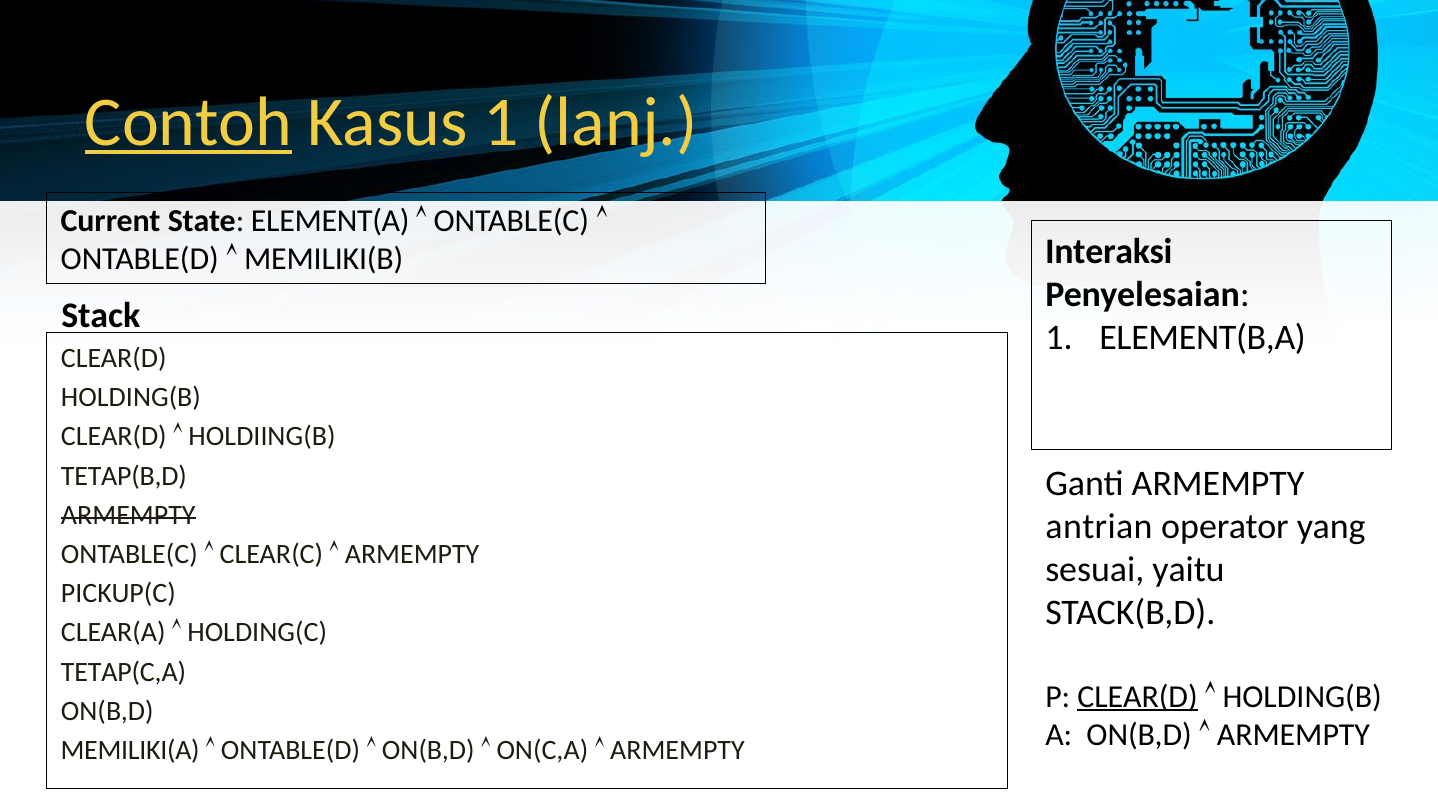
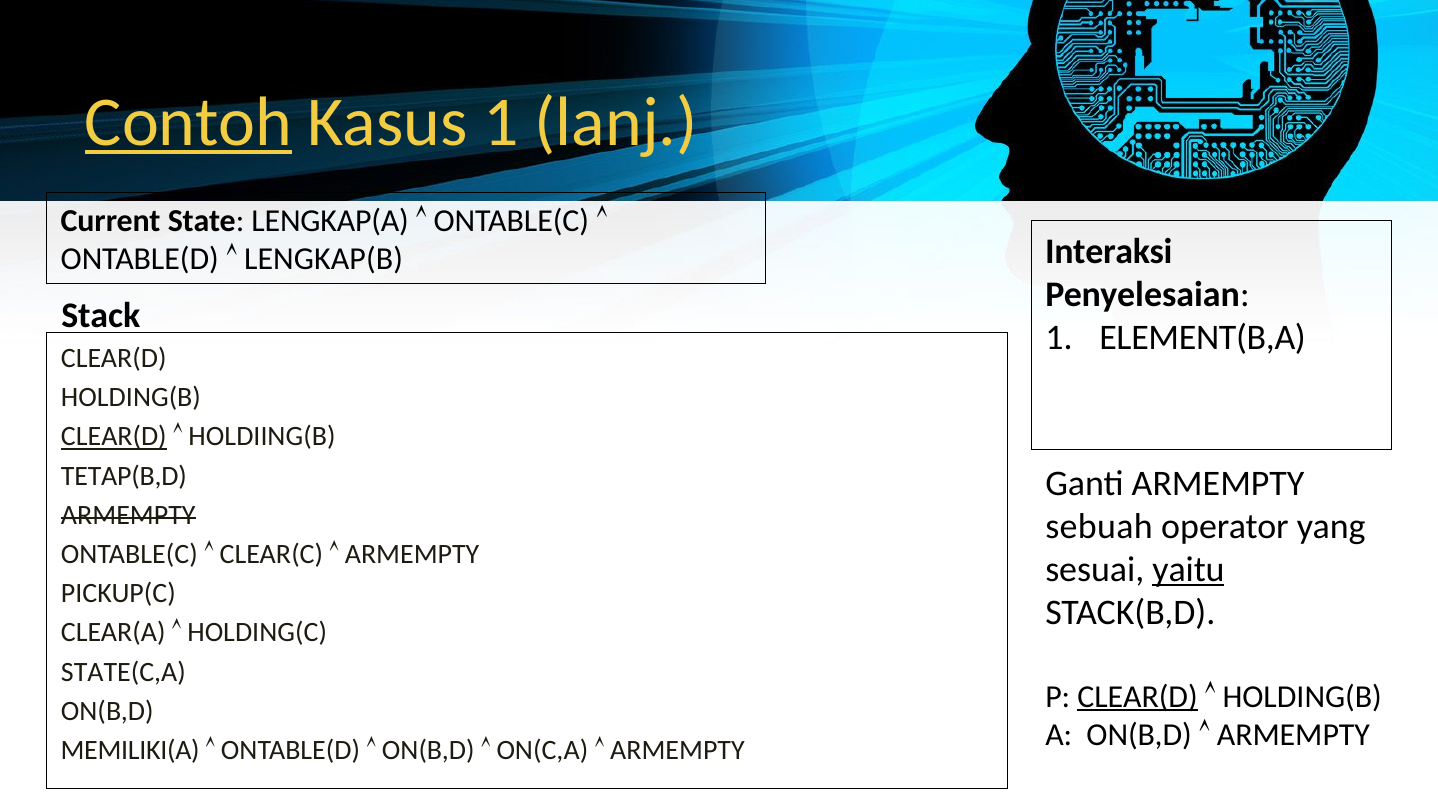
ELEMENT(A: ELEMENT(A -> LENGKAP(A (330, 221)
MEMILIKI(B: MEMILIKI(B -> LENGKAP(B (323, 259)
CLEAR(D underline: none -> present (114, 437)
antrian: antrian -> sebuah (1099, 527)
yaitu underline: none -> present (1189, 570)
TETAP(C,A: TETAP(C,A -> STATE(C,A (123, 672)
